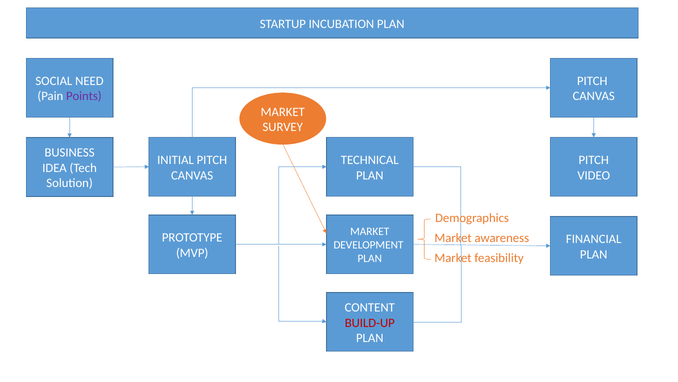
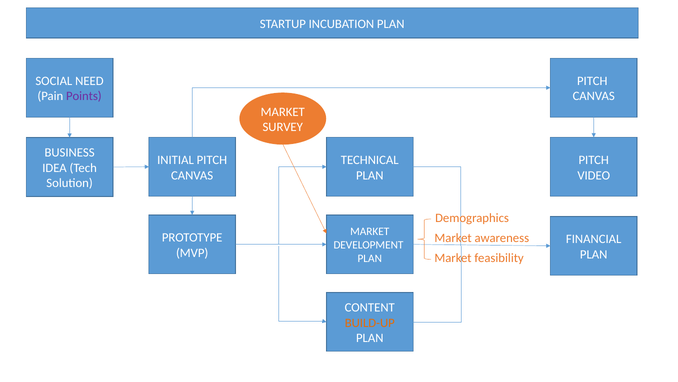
BUILD-UP colour: red -> orange (370, 322)
